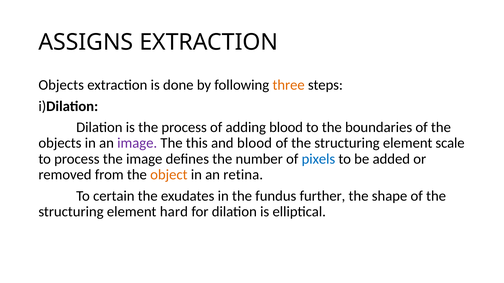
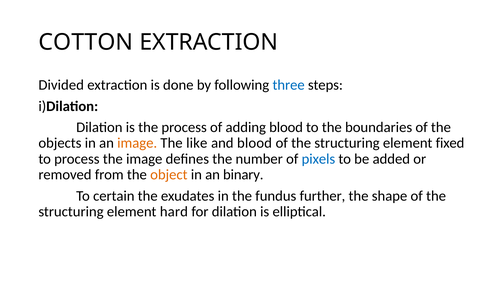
ASSIGNS: ASSIGNS -> COTTON (86, 42)
Objects: Objects -> Divided (61, 85)
three colour: orange -> blue (289, 85)
image colour: purple -> orange (137, 143)
this: this -> like (197, 143)
scale: scale -> fixed (450, 143)
retina: retina -> binary (243, 175)
